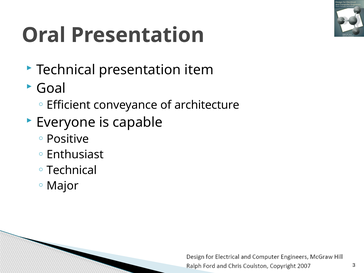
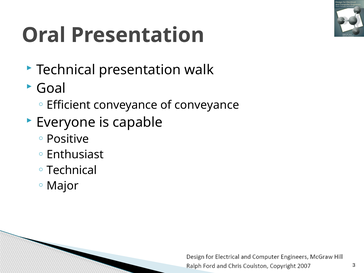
item: item -> walk (199, 70)
of architecture: architecture -> conveyance (207, 105)
